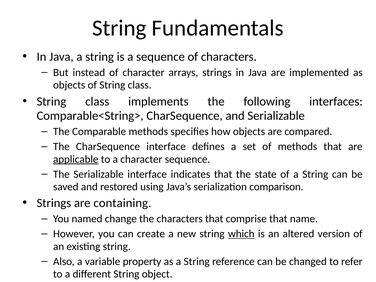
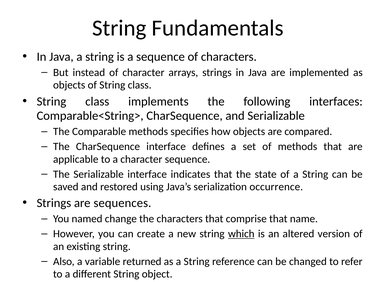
applicable underline: present -> none (76, 159)
comparison: comparison -> occurrence (276, 187)
containing: containing -> sequences (122, 203)
property: property -> returned (142, 261)
